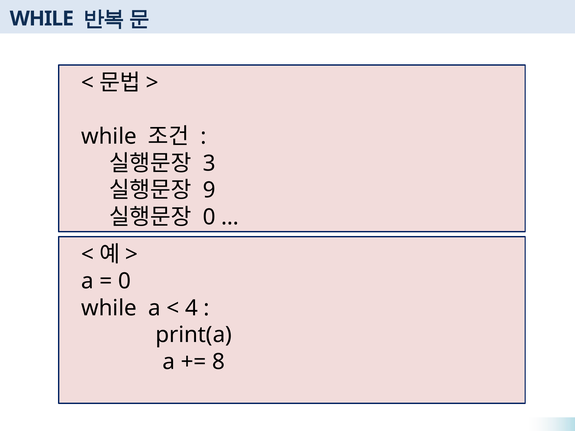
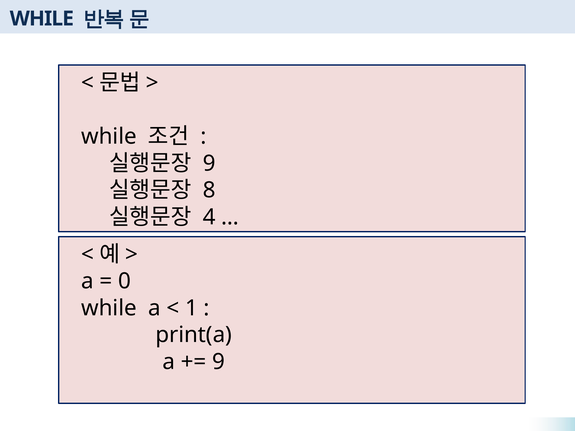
3: 3 -> 9 (209, 163)
9: 9 -> 8 (209, 190)
0: 0 -> 4 (209, 217)
4: 4 -> 1 (192, 308)
8: 8 -> 9 (219, 362)
